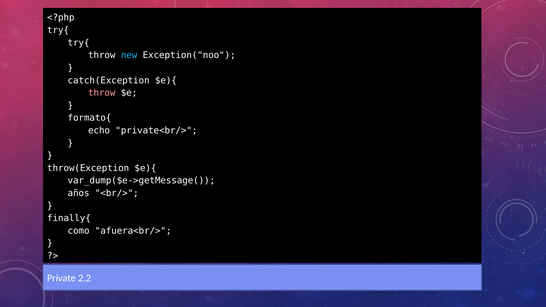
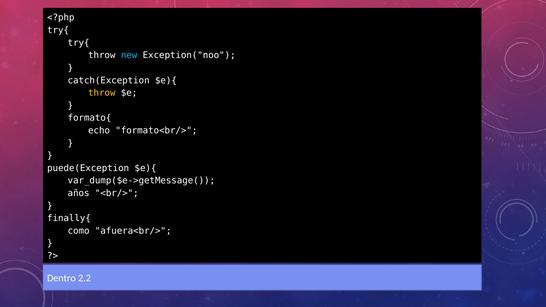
throw colour: pink -> yellow (102, 93)
private<br/>: private<br/> -> formato<br/> (156, 131)
throw(Exception: throw(Exception -> puede(Exception (88, 168)
Private: Private -> Dentro (61, 278)
